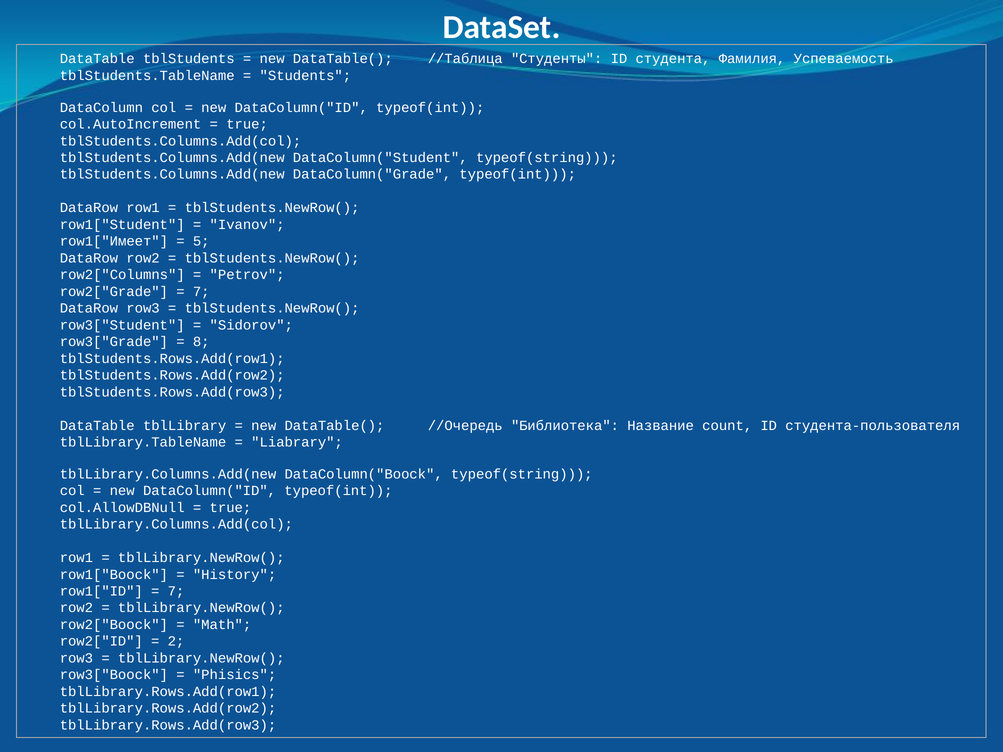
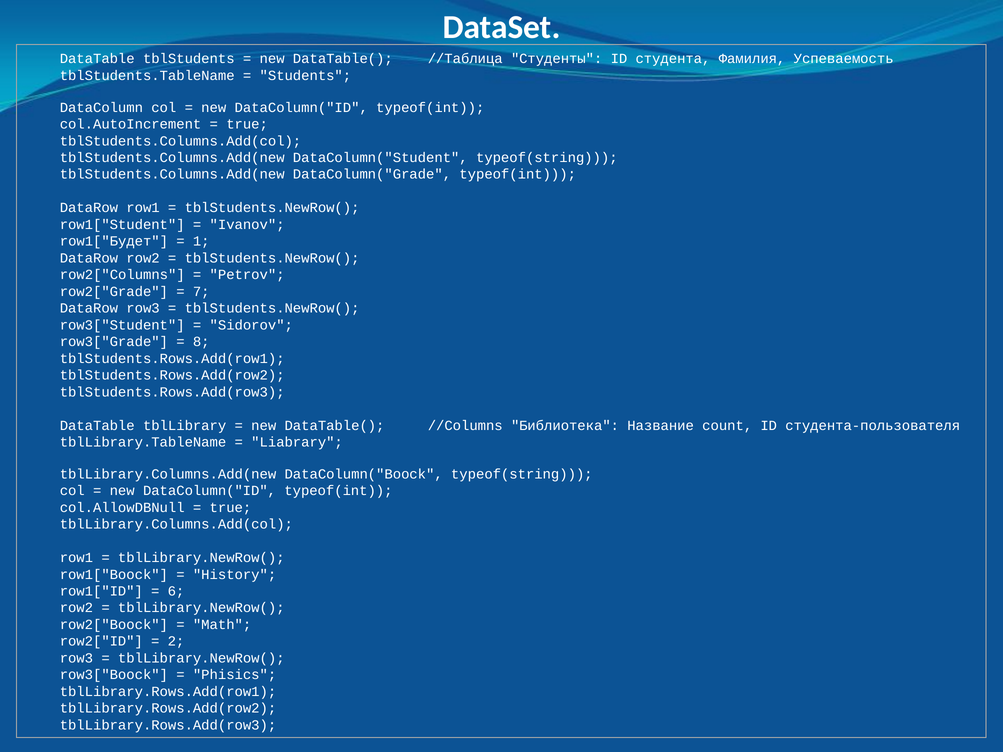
row1["Имеет: row1["Имеет -> row1["Будет (114, 241)
5: 5 -> 1 (201, 241)
//Очередь: //Очередь -> //Columns (465, 426)
7: 7 -> 6 (176, 591)
